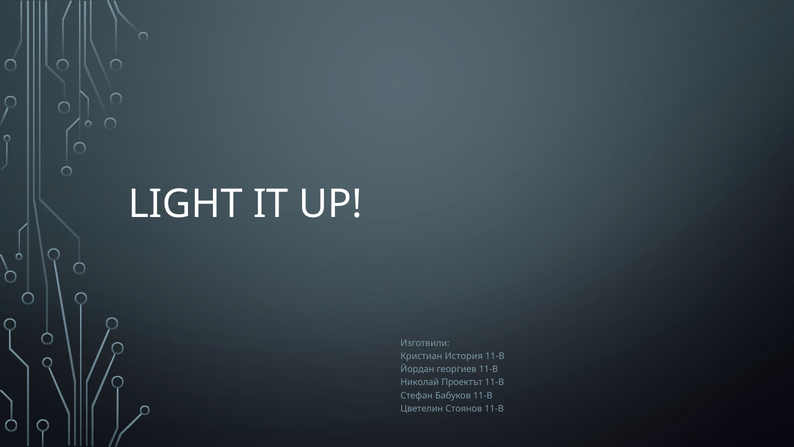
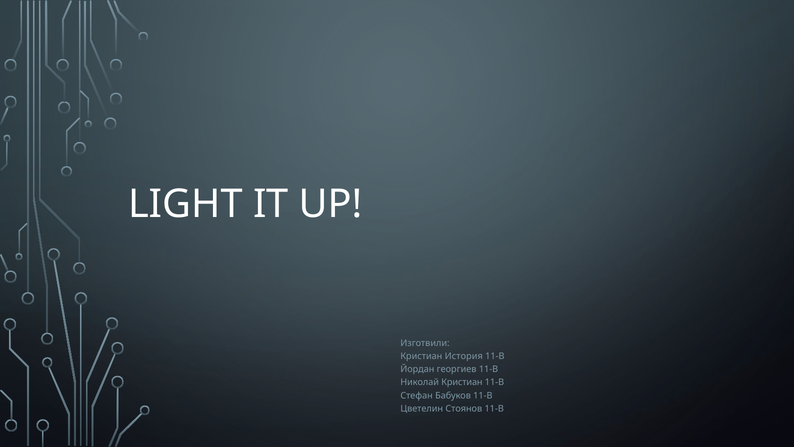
Николай Проектът: Проектът -> Кристиан (462, 382)
